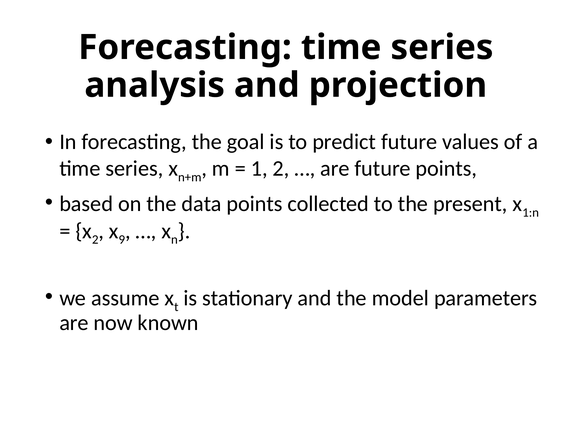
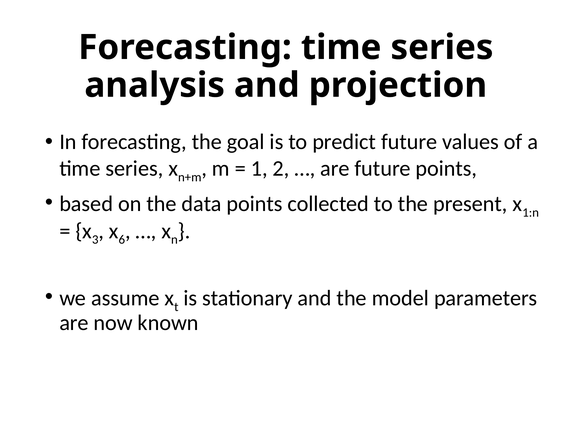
2: 2 -> 3 (95, 240)
9: 9 -> 6 (122, 240)
